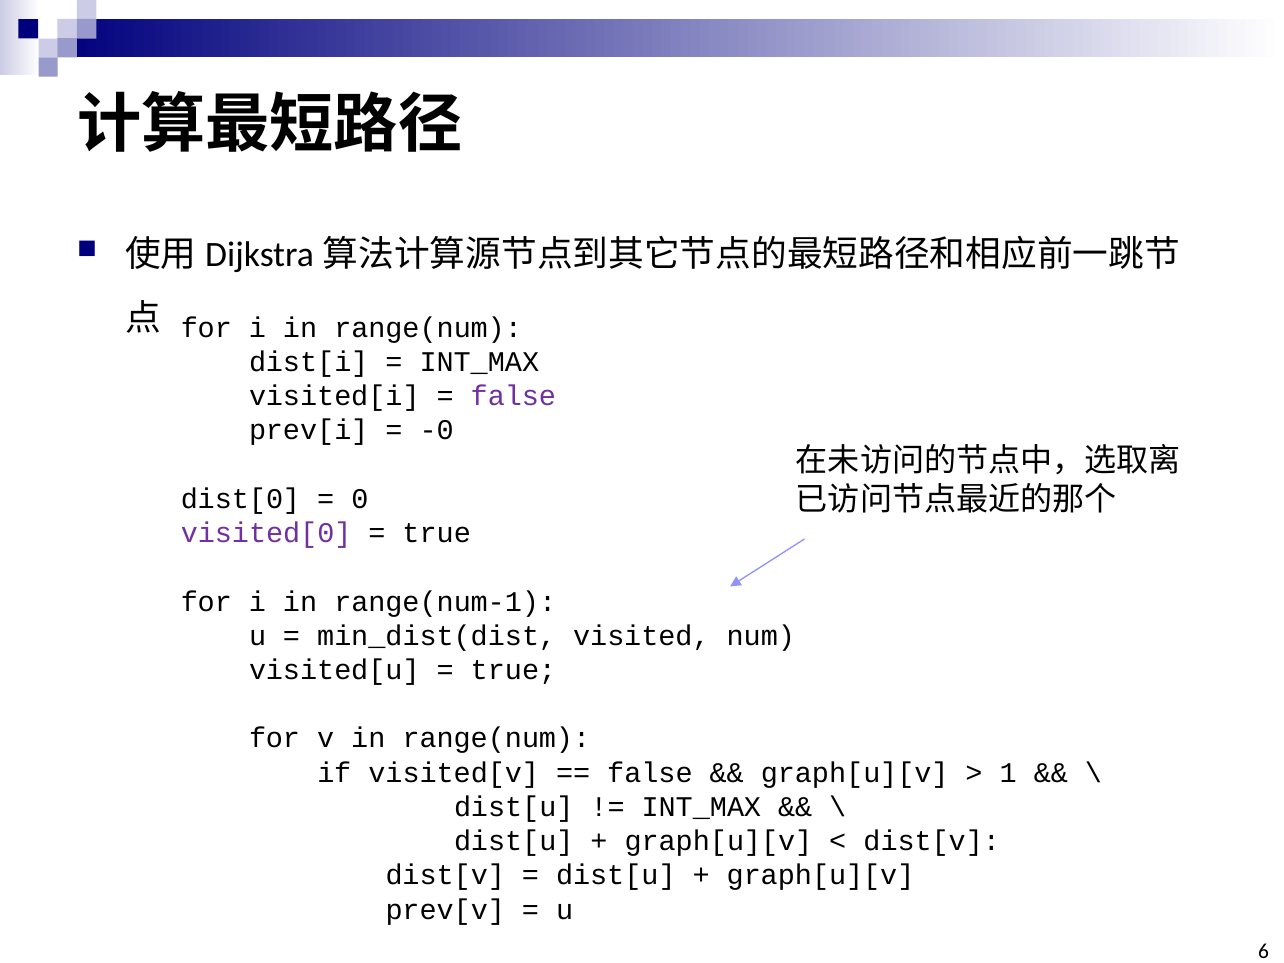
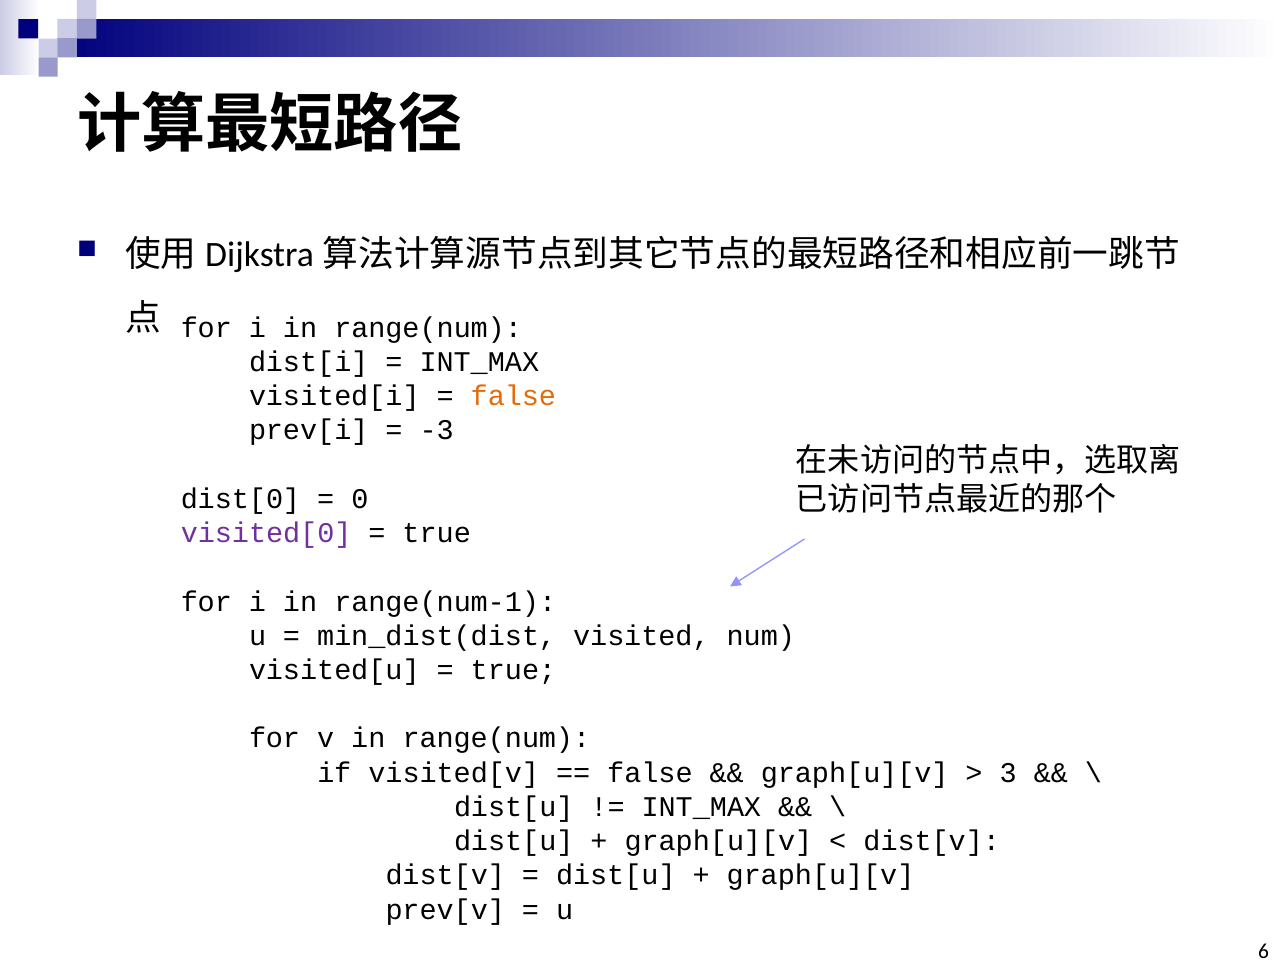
false colour: purple -> orange (513, 396)
-0: -0 -> -3 (437, 431)
1: 1 -> 3 (1008, 773)
